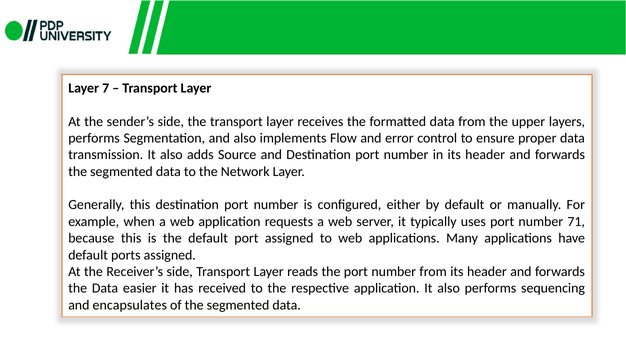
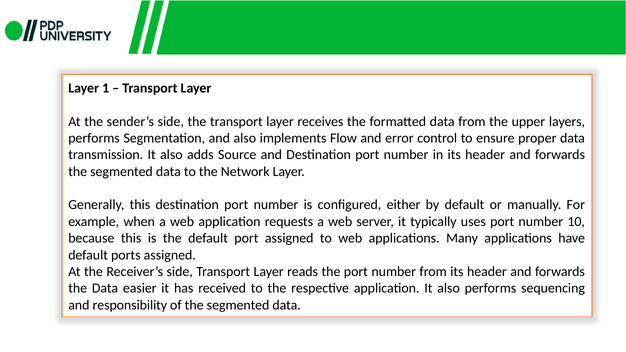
7: 7 -> 1 (106, 88)
71: 71 -> 10 (576, 222)
encapsulates: encapsulates -> responsibility (130, 305)
